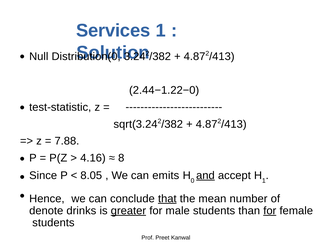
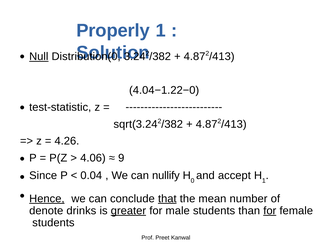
Services: Services -> Properly (113, 31)
Null underline: none -> present (39, 57)
2.44−1.22−0: 2.44−1.22−0 -> 4.04−1.22−0 (164, 90)
7.88: 7.88 -> 4.26 (67, 141)
4.16: 4.16 -> 4.06 (93, 158)
8: 8 -> 9 (121, 158)
8.05: 8.05 -> 0.04 (91, 176)
emits: emits -> nullify (166, 176)
and underline: present -> none (205, 176)
Hence underline: none -> present (47, 199)
